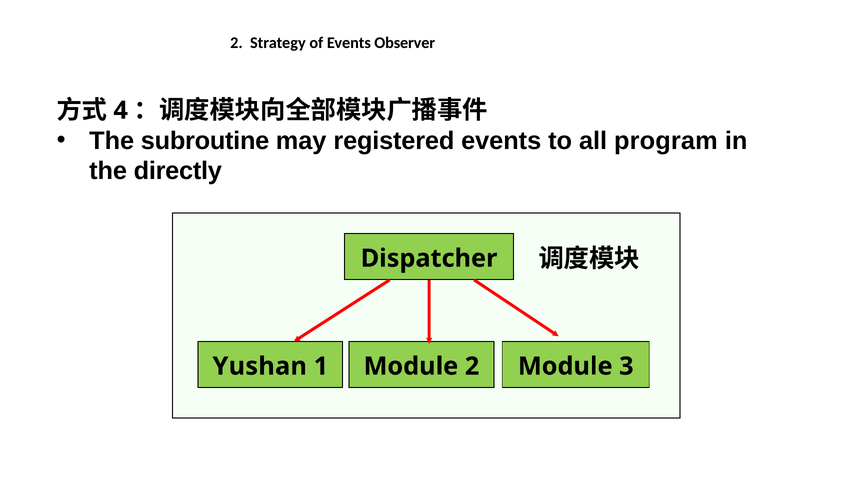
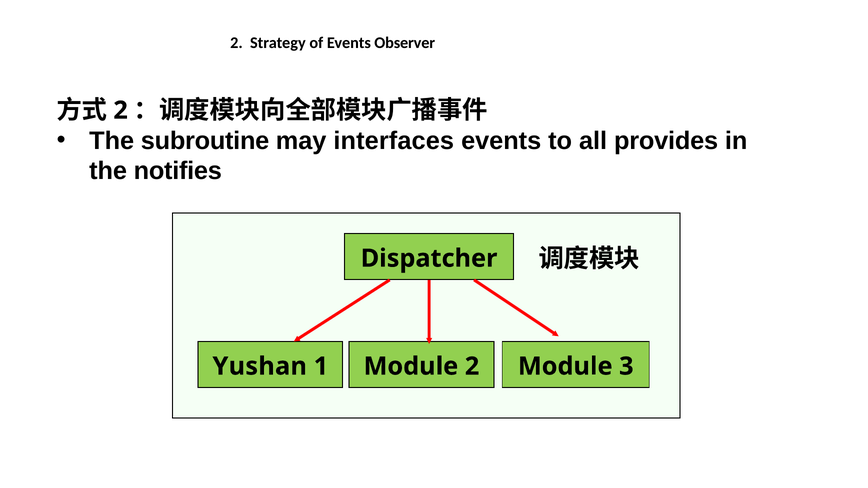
4: 4 -> 2 (121, 110)
registered: registered -> interfaces (394, 141)
program: program -> provides (666, 141)
directly: directly -> notifies (178, 171)
